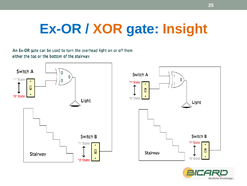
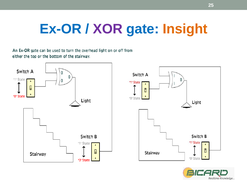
XOR colour: orange -> purple (108, 29)
